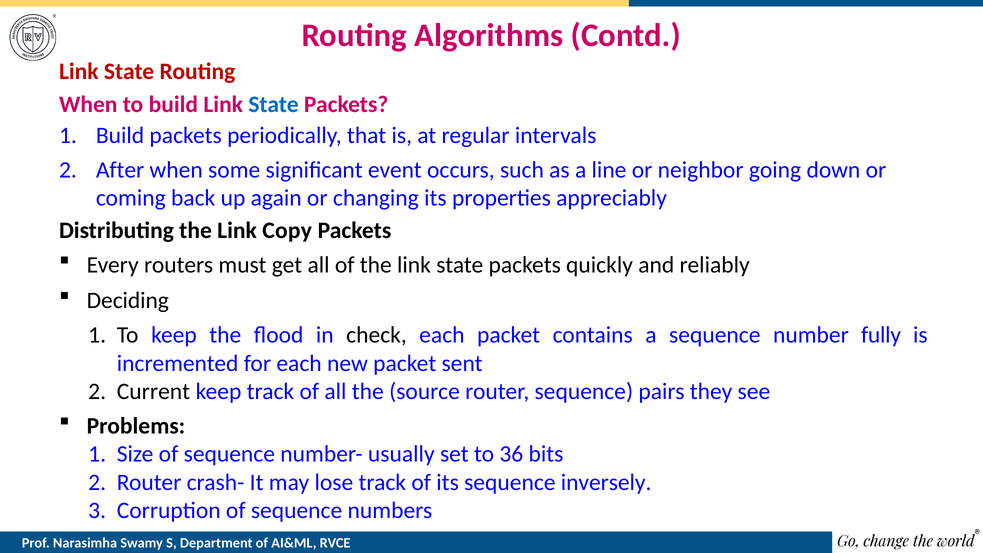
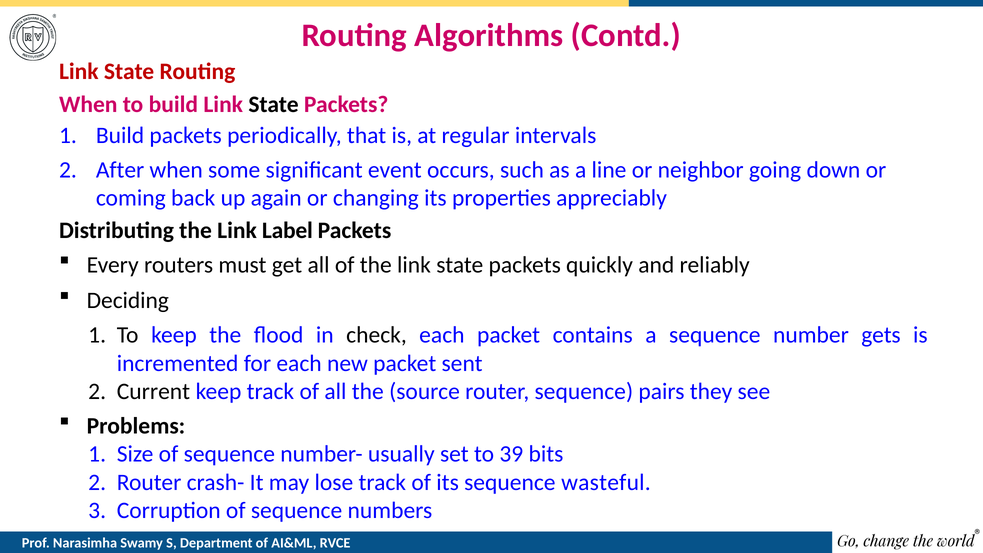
State colour: blue -> black (274, 104)
Copy: Copy -> Label (287, 231)
fully: fully -> gets (881, 335)
36: 36 -> 39 (511, 454)
inversely: inversely -> wasteful (606, 482)
